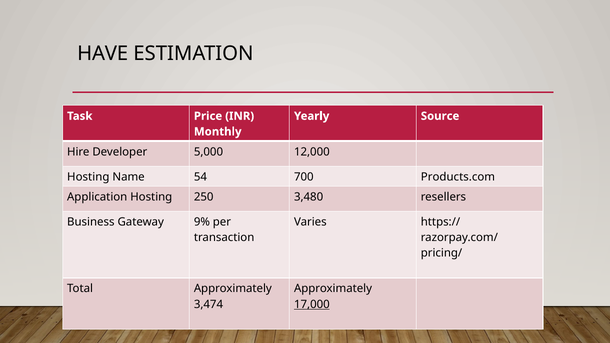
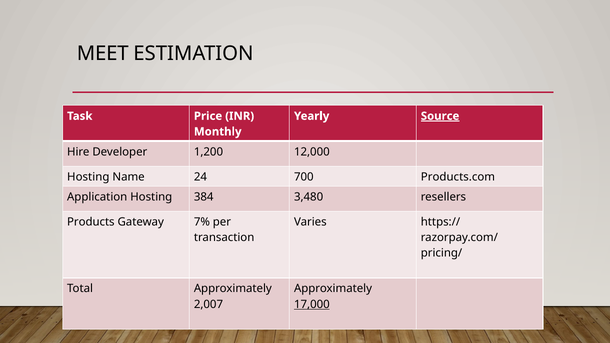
HAVE: HAVE -> MEET (103, 53)
Source underline: none -> present (440, 116)
5,000: 5,000 -> 1,200 (208, 152)
54: 54 -> 24 (200, 177)
250: 250 -> 384 (204, 197)
Business: Business -> Products (91, 222)
9%: 9% -> 7% (202, 222)
3,474: 3,474 -> 2,007 (208, 304)
